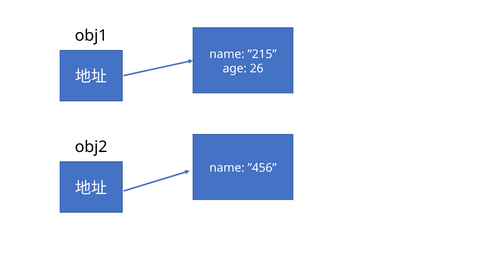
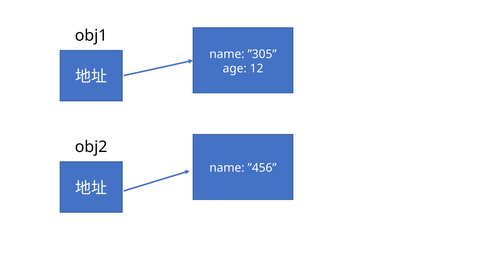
”215: ”215 -> ”305 (262, 54)
26: 26 -> 12 (257, 68)
